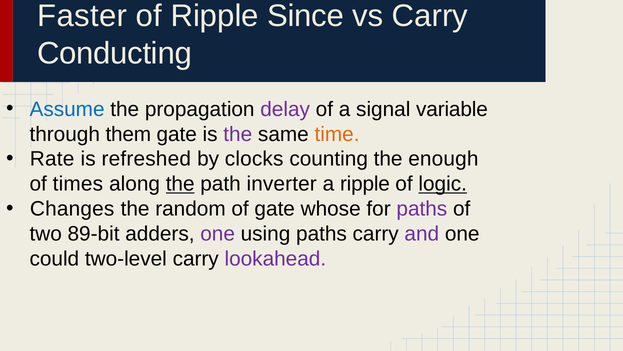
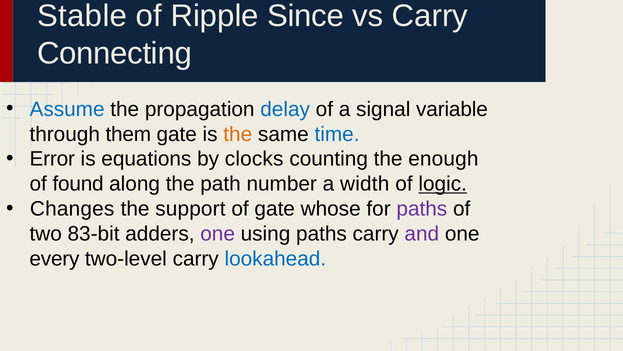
Faster: Faster -> Stable (82, 16)
Conducting: Conducting -> Connecting (115, 53)
delay colour: purple -> blue (285, 109)
the colour: purple -> orange (238, 134)
time colour: orange -> blue (337, 134)
Rate: Rate -> Error (52, 159)
refreshed: refreshed -> equations (146, 159)
times: times -> found (78, 184)
the underline: present -> none (180, 184)
inverter: inverter -> number (282, 184)
a ripple: ripple -> width (365, 184)
random: random -> support (190, 209)
89-bit: 89-bit -> 83-bit (94, 234)
could: could -> every (54, 259)
lookahead colour: purple -> blue (275, 259)
